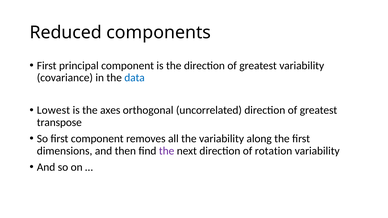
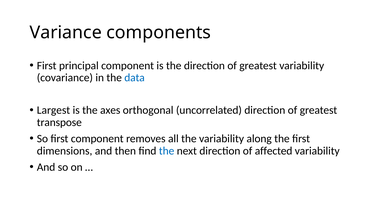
Reduced: Reduced -> Variance (66, 33)
Lowest: Lowest -> Largest (54, 110)
the colour: purple -> blue (167, 151)
rotation: rotation -> affected (274, 151)
